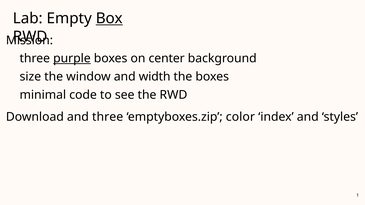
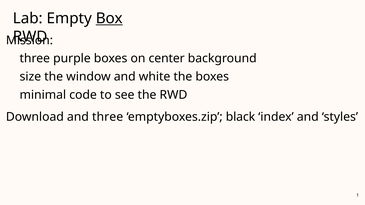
purple underline: present -> none (72, 59)
width: width -> white (155, 77)
color: color -> black (241, 117)
